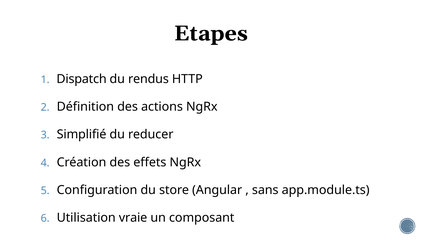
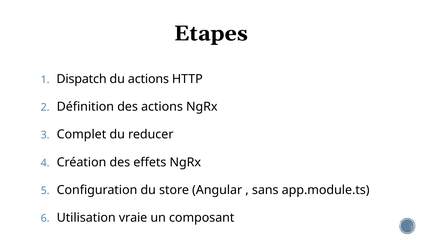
du rendus: rendus -> actions (148, 79)
Simplifié: Simplifié -> Complet (81, 135)
